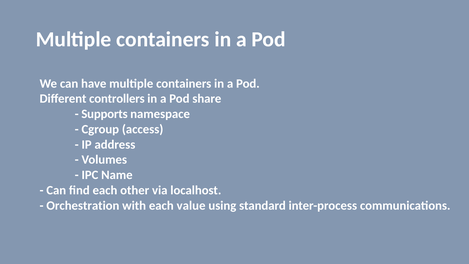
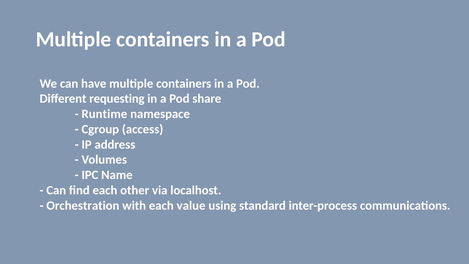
controllers: controllers -> requesting (117, 99)
Supports: Supports -> Runtime (104, 114)
